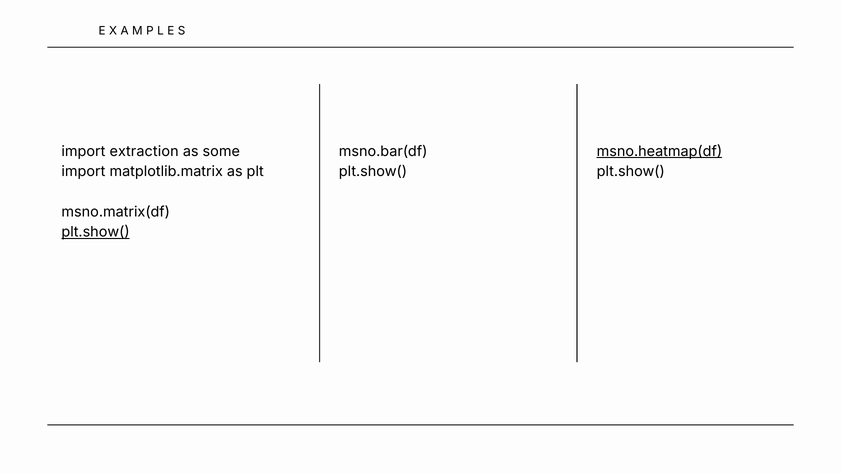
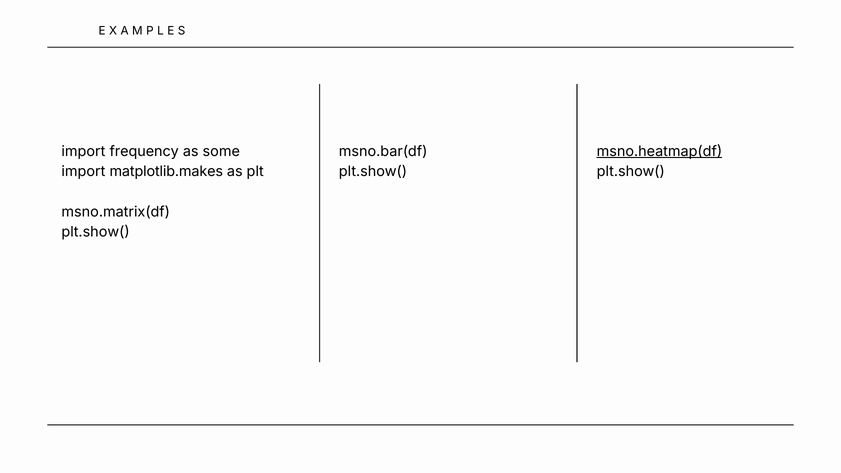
extraction: extraction -> frequency (144, 151)
matplotlib.matrix: matplotlib.matrix -> matplotlib.makes (166, 172)
plt.show( underline: present -> none (96, 232)
